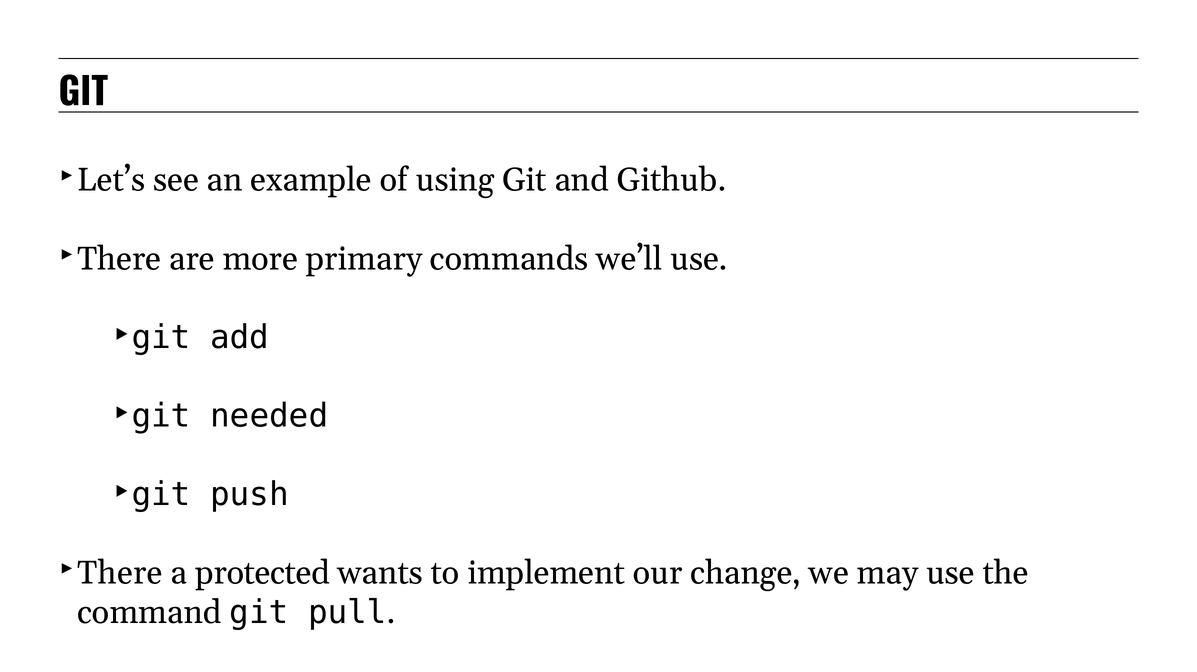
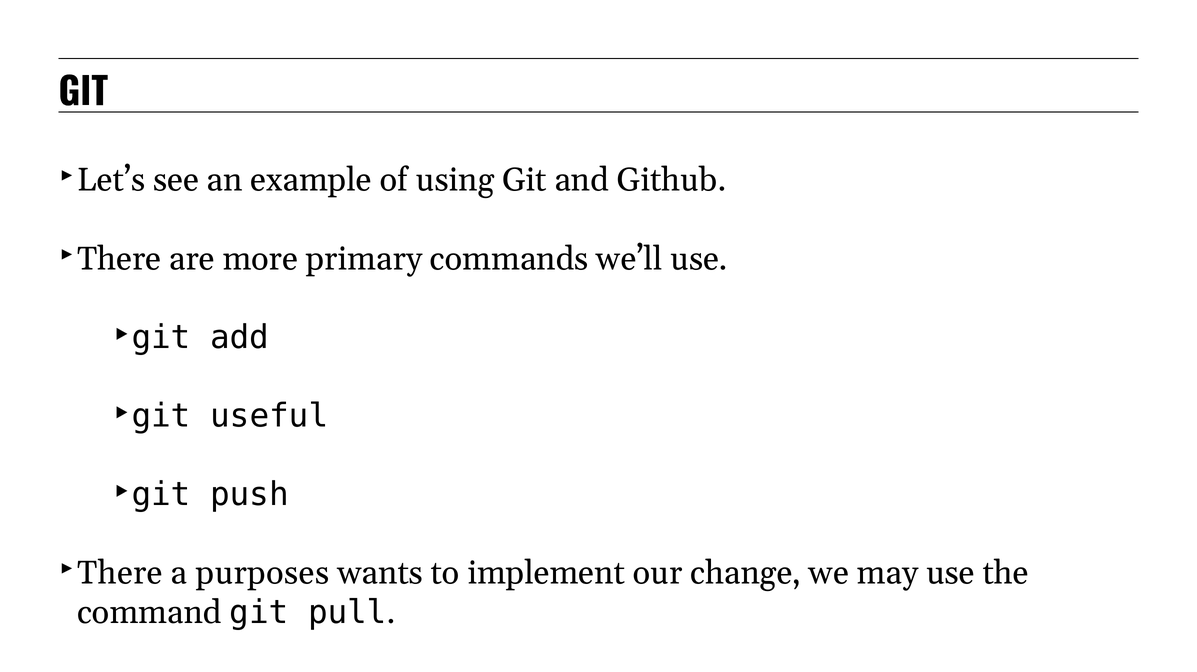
needed: needed -> useful (269, 416)
protected: protected -> purposes (262, 573)
